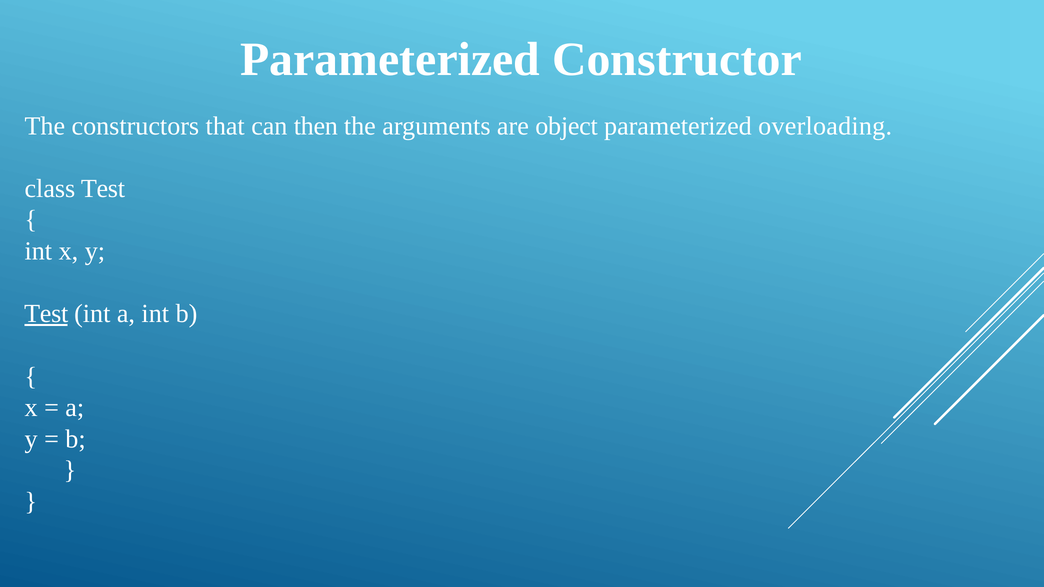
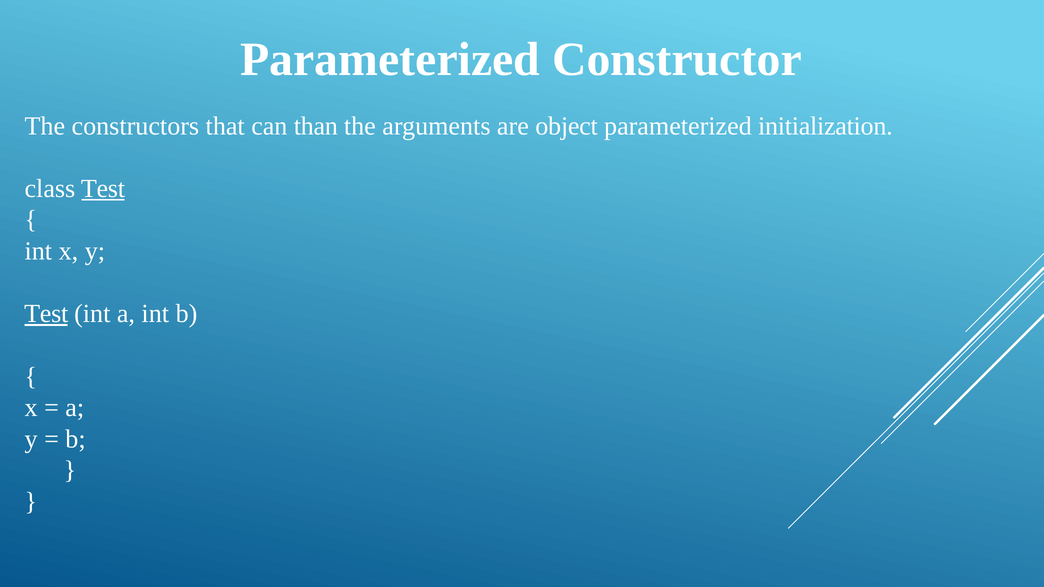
then: then -> than (316, 126)
overloading: overloading -> initialization (825, 126)
Test underline: none -> present (103, 189)
